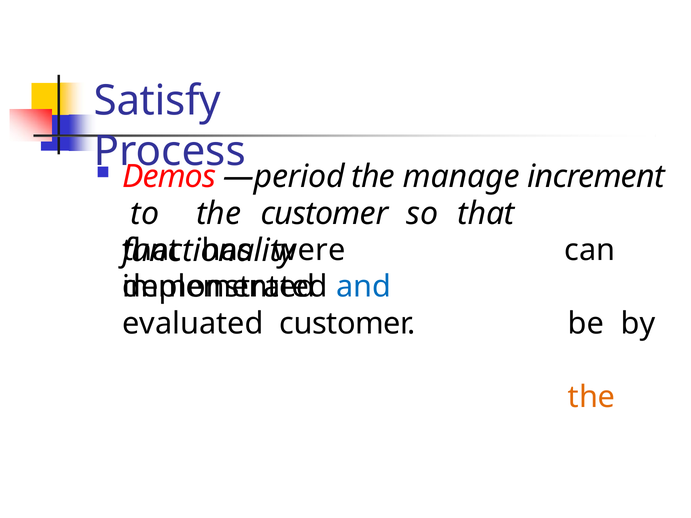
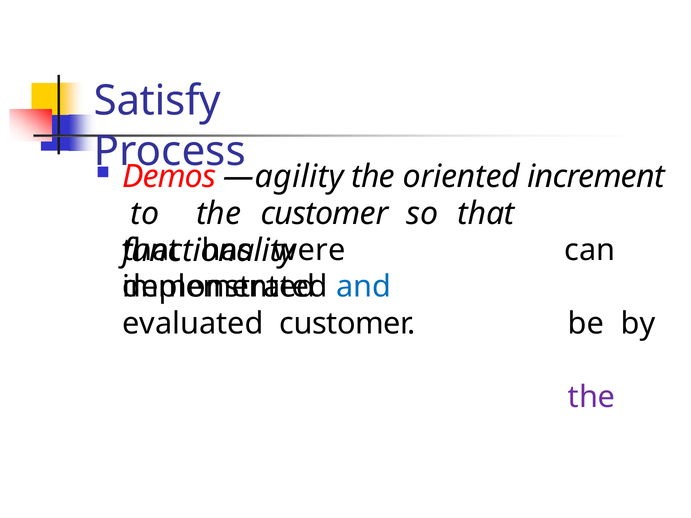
—period: —period -> —agility (284, 177)
manage: manage -> oriented (461, 177)
the colour: orange -> purple (592, 397)
